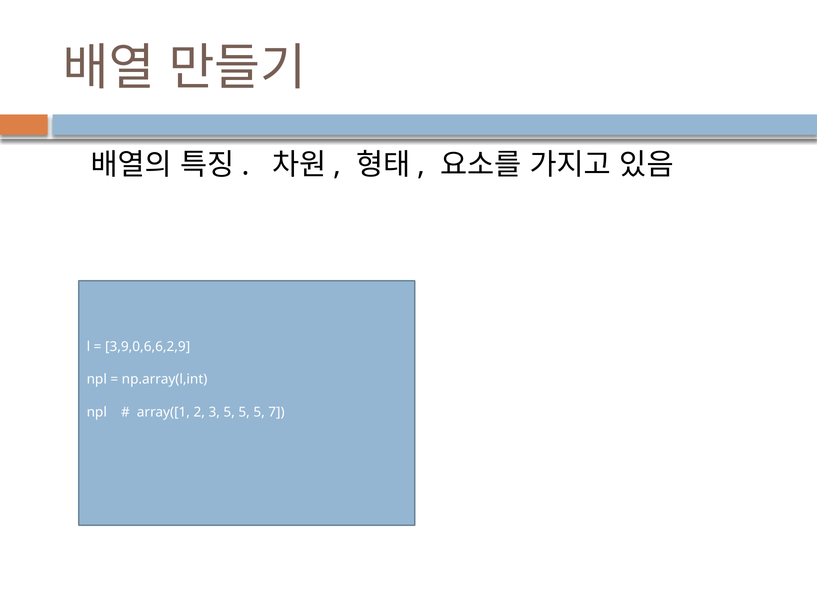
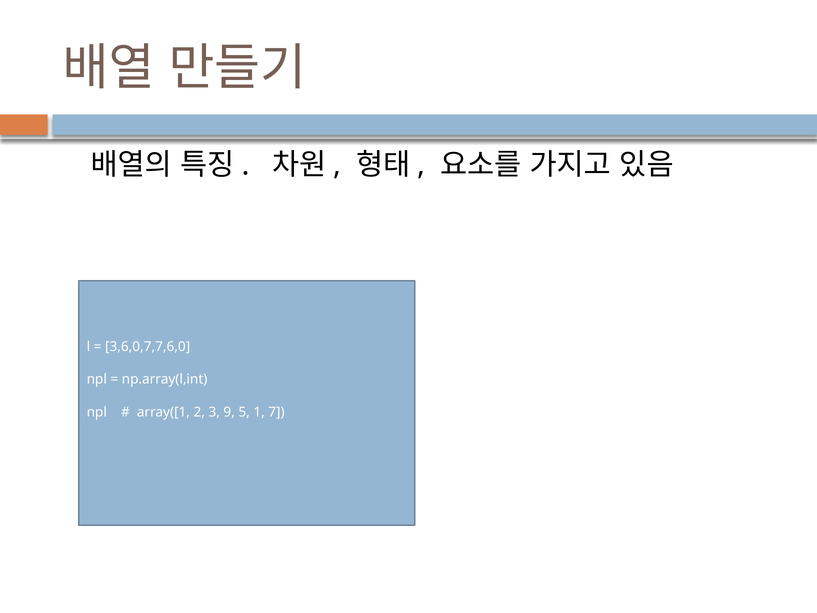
3,9,0,6,6,2,9: 3,9,0,6,6,2,9 -> 3,6,0,7,7,6,0 (148, 347)
3 5: 5 -> 9 (229, 412)
5: 5 -> 1 (259, 412)
